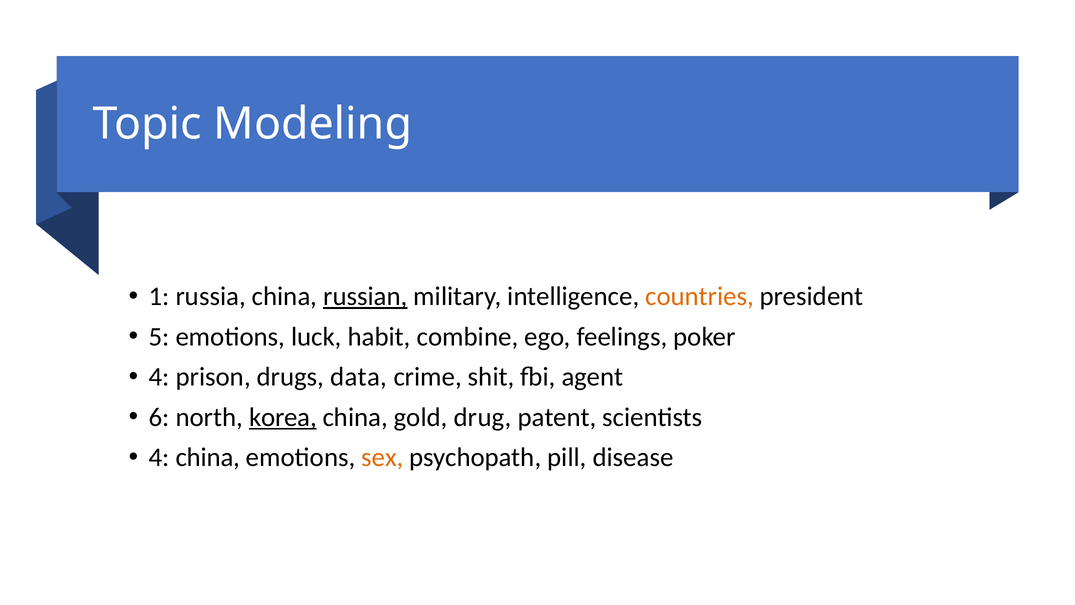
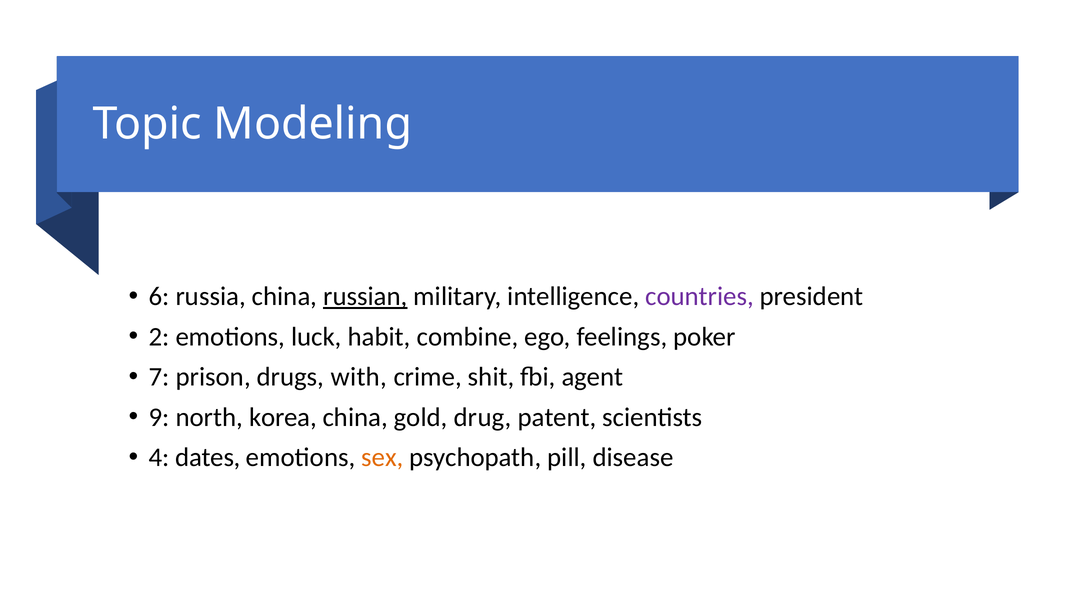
1: 1 -> 6 (159, 296)
countries colour: orange -> purple (700, 296)
5: 5 -> 2 (159, 336)
4: 4 -> 7 (159, 377)
data: data -> with (359, 377)
6: 6 -> 9 (159, 417)
korea underline: present -> none (283, 417)
4 china: china -> dates (208, 457)
